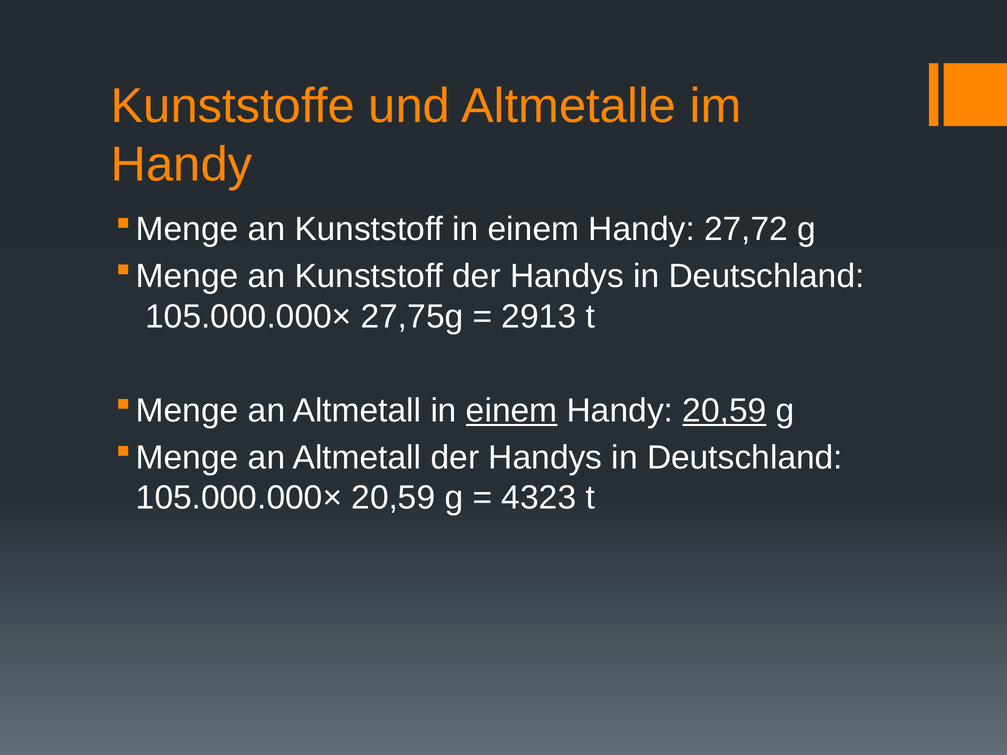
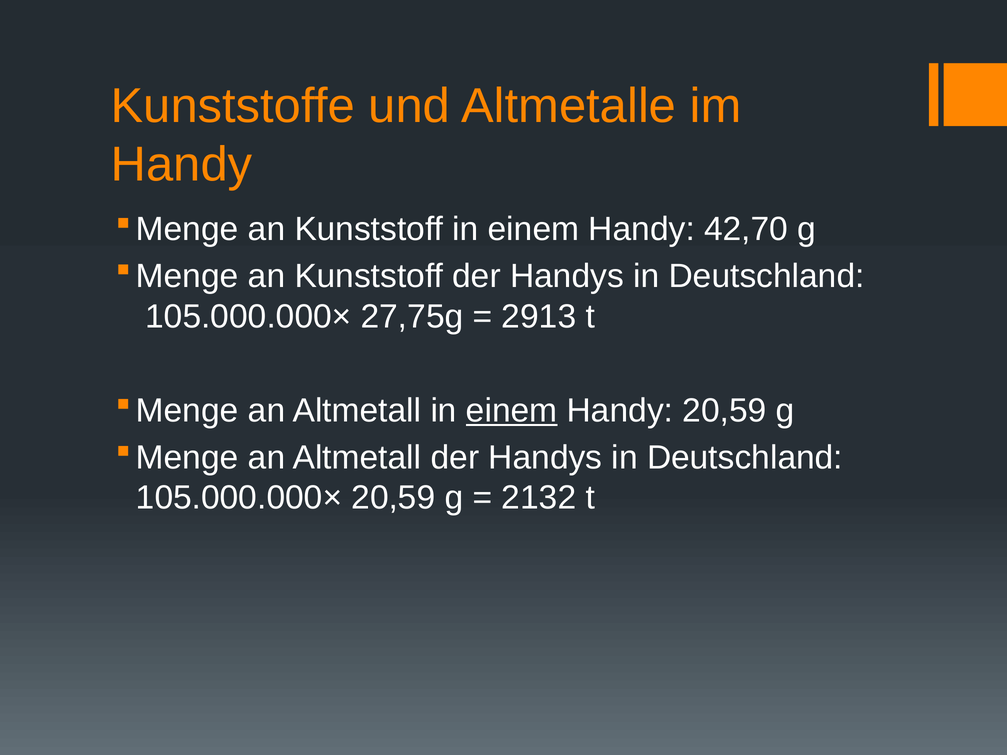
27,72: 27,72 -> 42,70 (746, 229)
20,59 underline: present -> none (724, 411)
4323: 4323 -> 2132 (539, 498)
